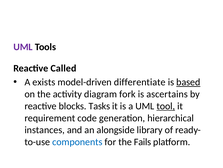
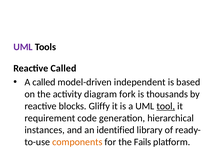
A exists: exists -> called (44, 82)
differentiate: differentiate -> independent (140, 82)
based underline: present -> none (188, 82)
ascertains: ascertains -> thousands (167, 94)
Tasks: Tasks -> Gliffy (99, 106)
alongside: alongside -> identified (116, 129)
components colour: blue -> orange (77, 141)
